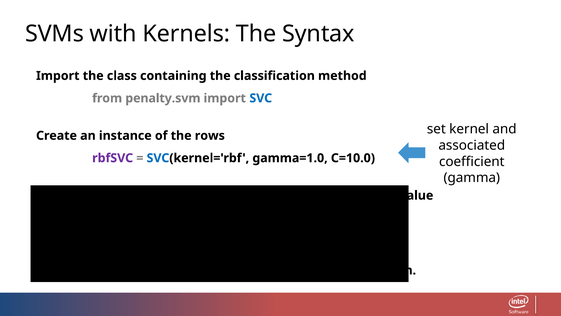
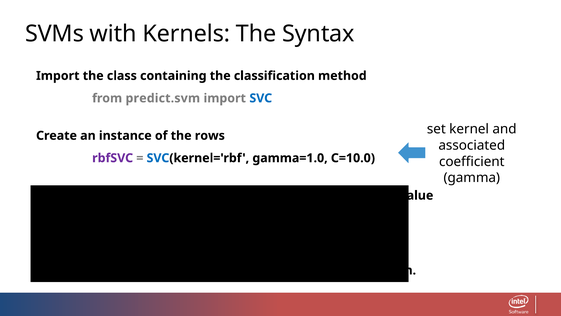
penalty.svm: penalty.svm -> predict.svm (163, 98)
